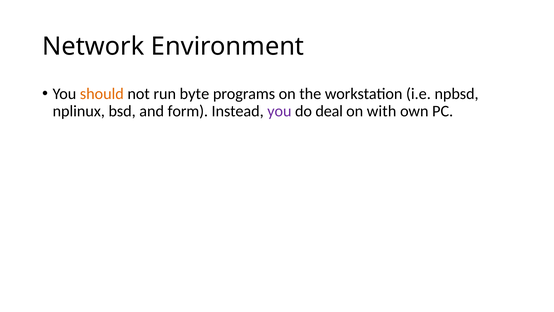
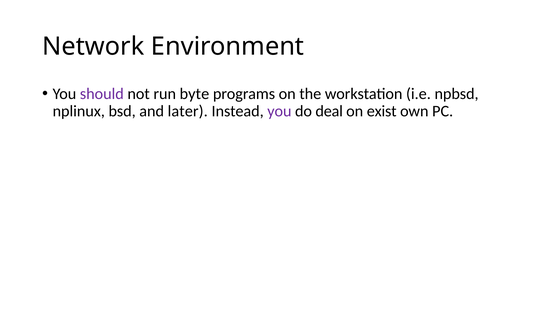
should colour: orange -> purple (102, 94)
form: form -> later (188, 111)
with: with -> exist (382, 111)
